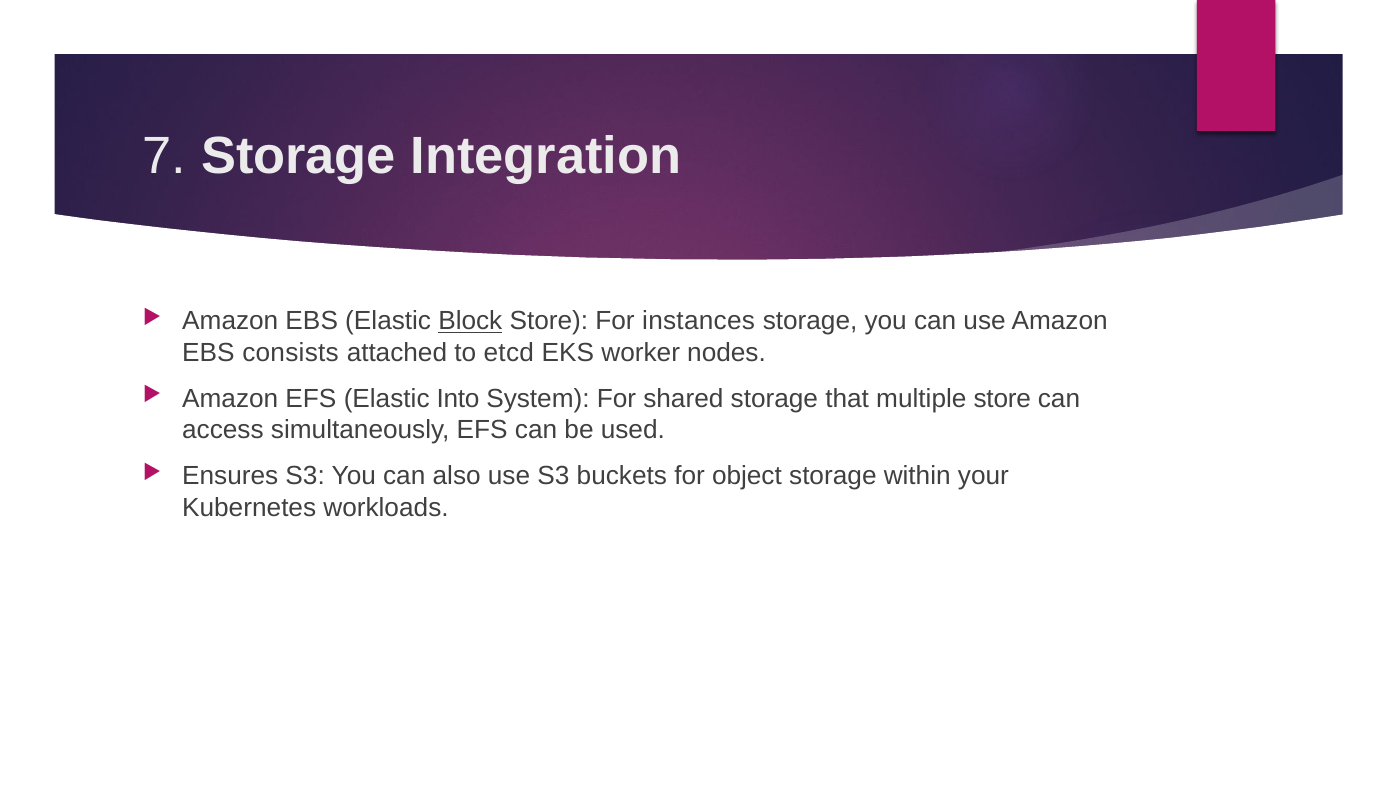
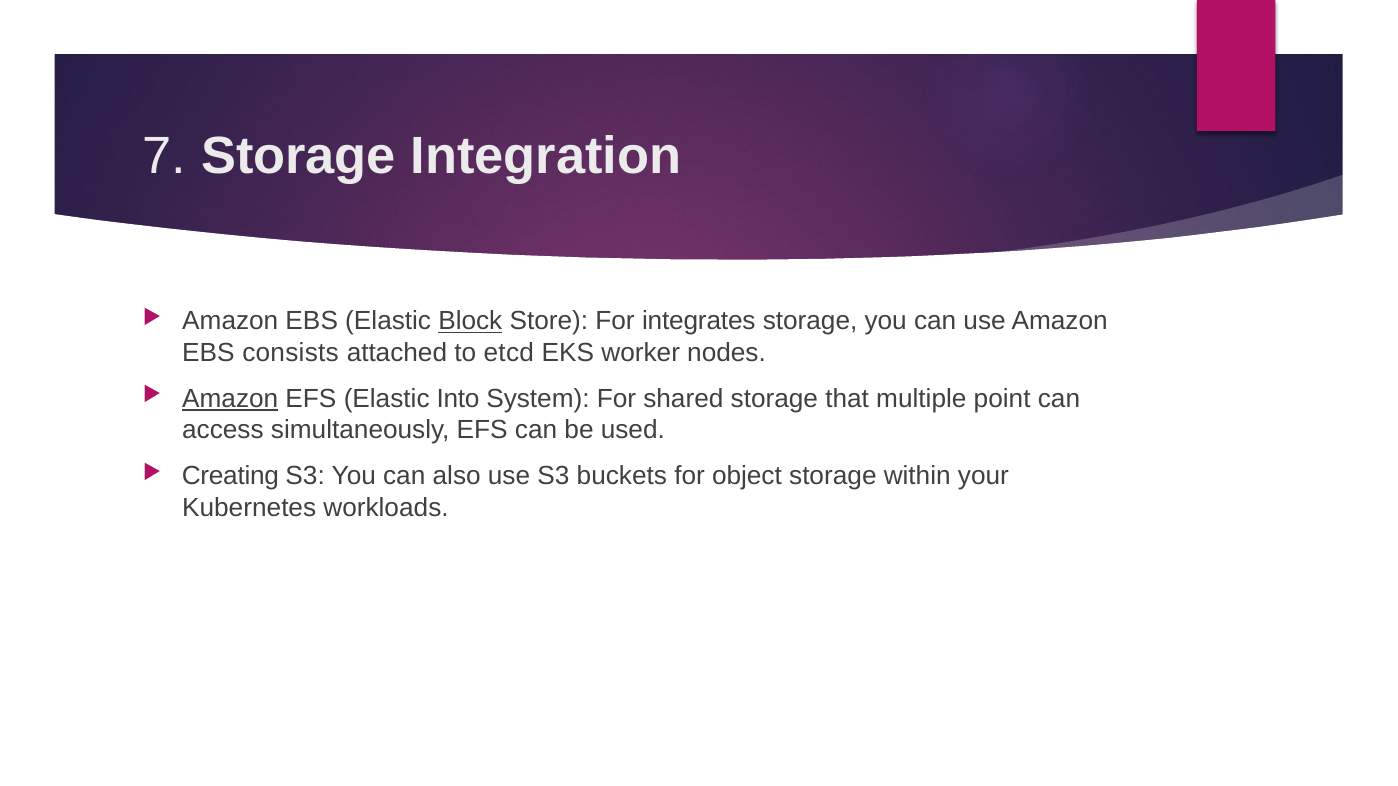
instances: instances -> integrates (699, 321)
Amazon underline: none -> present (230, 399)
multiple store: store -> point (1002, 399)
Ensures: Ensures -> Creating (230, 476)
